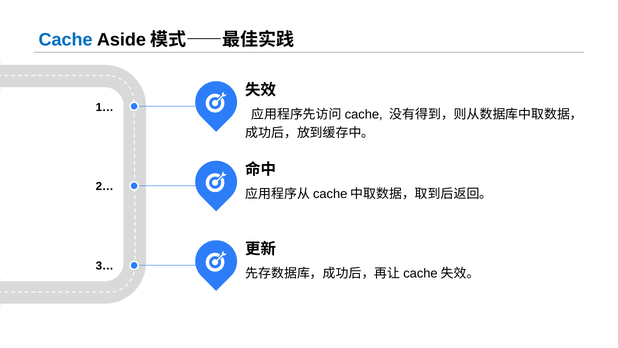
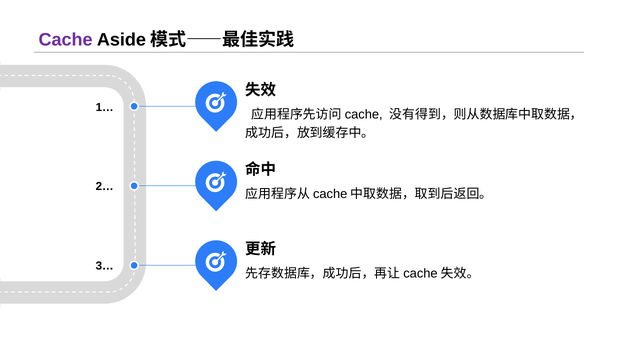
Cache colour: blue -> purple (66, 40)
